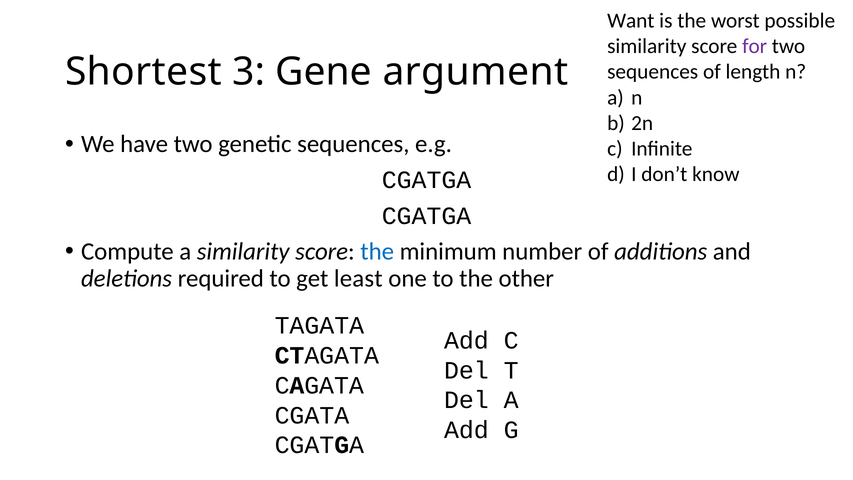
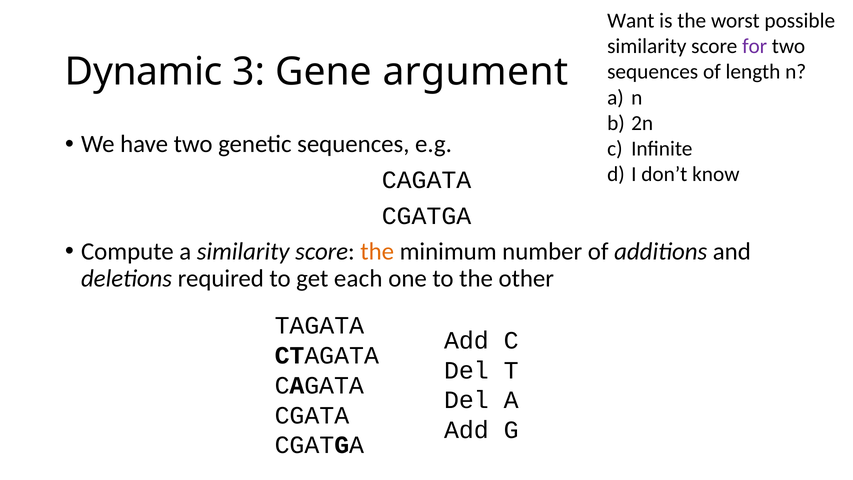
Shortest: Shortest -> Dynamic (144, 72)
CGATGA: CGATGA -> CAGATA (427, 180)
the colour: blue -> orange (377, 252)
least: least -> each (358, 278)
